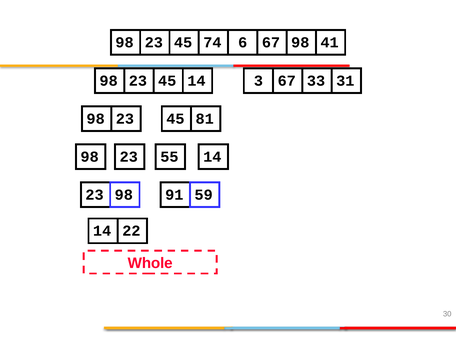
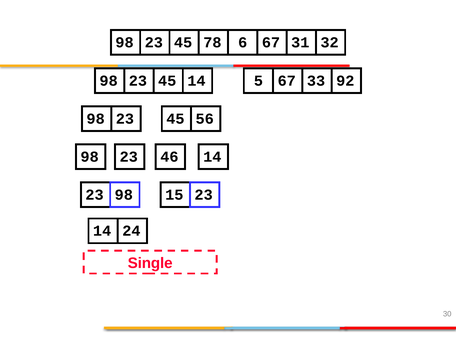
74: 74 -> 78 (212, 42)
6 98: 98 -> 31 (300, 42)
41: 41 -> 32 (330, 42)
3: 3 -> 5 (258, 81)
31: 31 -> 92 (345, 81)
81: 81 -> 56 (205, 119)
55: 55 -> 46 (169, 157)
91: 91 -> 15 (174, 195)
59: 59 -> 23 (204, 195)
22: 22 -> 24 (131, 231)
Whole: Whole -> Single (150, 263)
